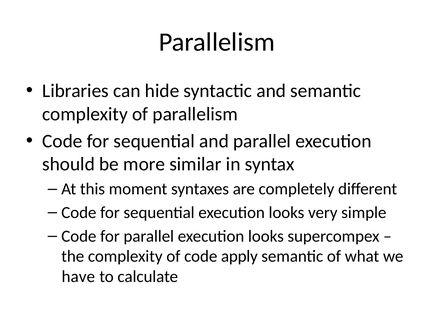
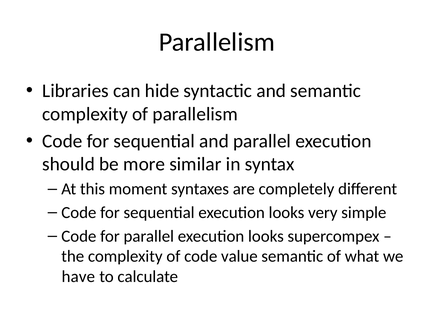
apply: apply -> value (239, 257)
